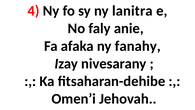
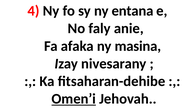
lanitra: lanitra -> entana (132, 11)
fanahy: fanahy -> masina (138, 46)
Omen’i underline: none -> present (74, 99)
